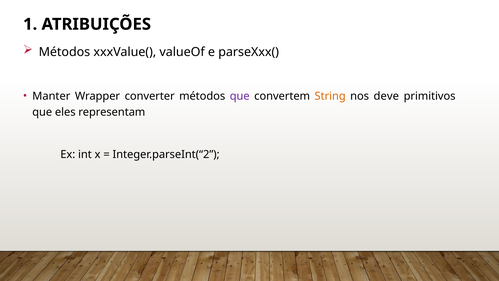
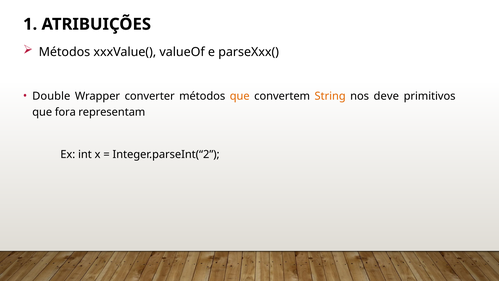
Manter: Manter -> Double (51, 96)
que colour: purple -> orange (240, 96)
eles: eles -> fora (65, 112)
